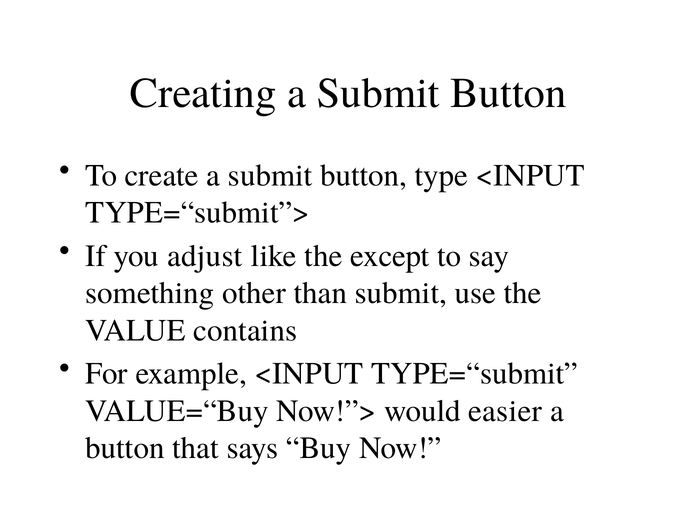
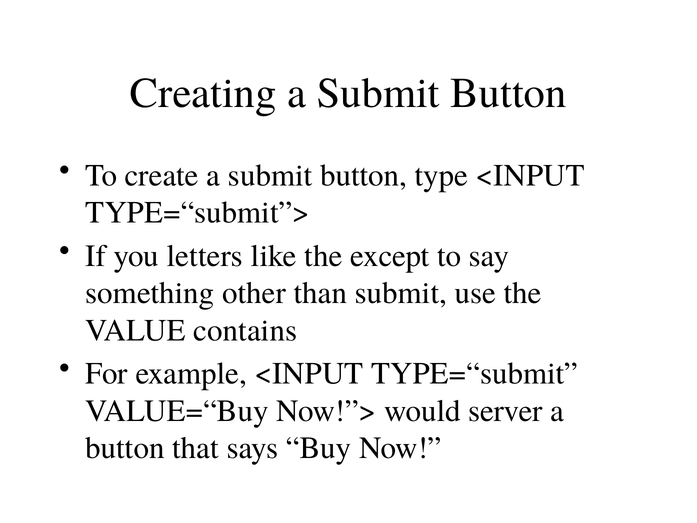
adjust: adjust -> letters (205, 256)
easier: easier -> server (505, 411)
